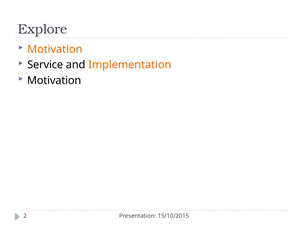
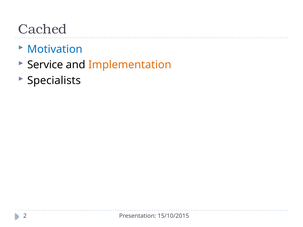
Explore: Explore -> Cached (42, 29)
Motivation colour: orange -> blue (55, 49)
Motivation: Motivation -> Specialists (54, 81)
